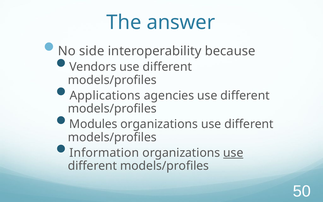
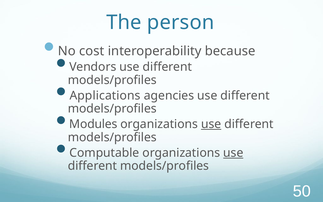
answer: answer -> person (181, 22)
side: side -> cost (92, 51)
use underline: none -> present (211, 124)
Information: Information -> Computable (104, 153)
